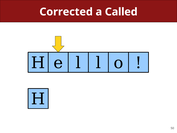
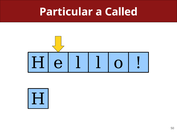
Corrected: Corrected -> Particular (66, 12)
